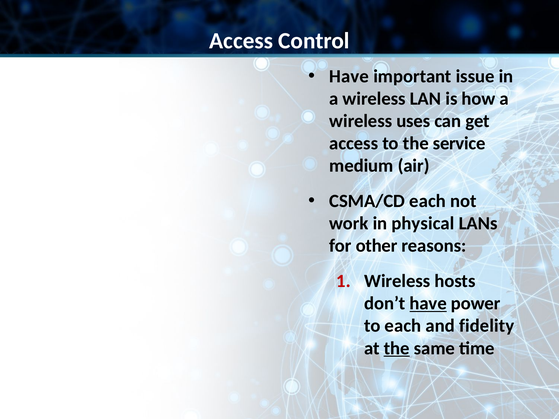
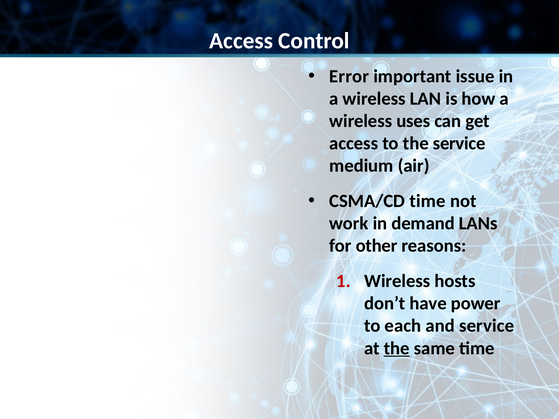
Have: Have -> Error (349, 76)
CSMA/CD each: each -> time (428, 201)
physical: physical -> demand (423, 224)
have underline: present -> none (428, 304)
and fidelity: fidelity -> service (487, 326)
